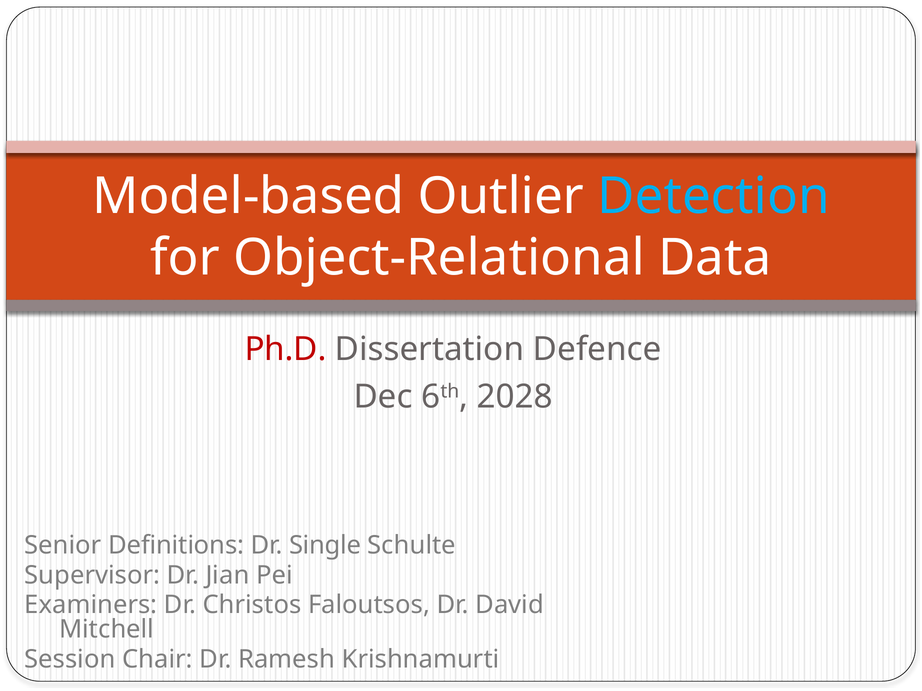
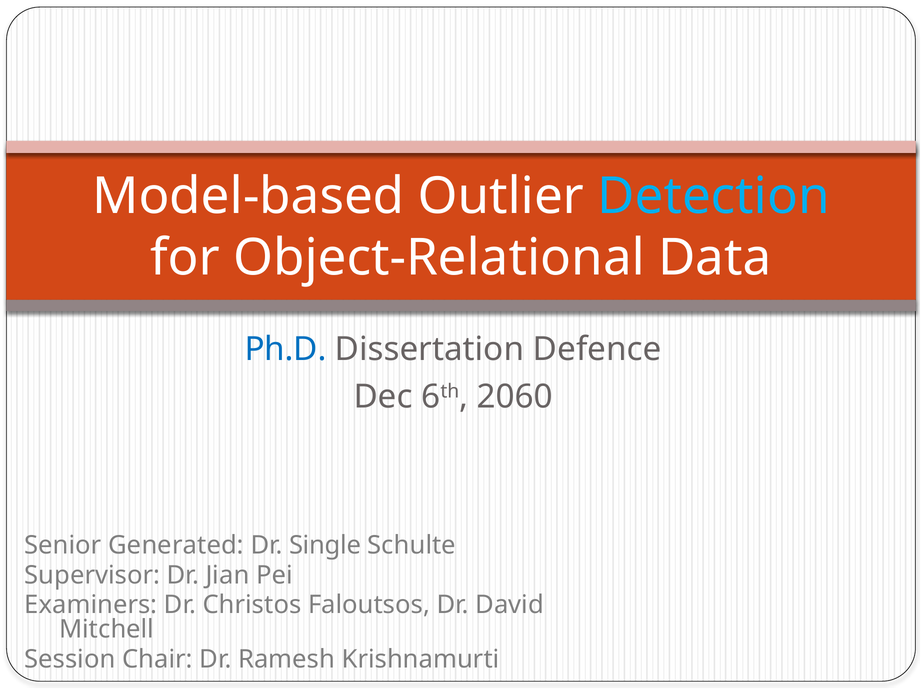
Ph.D colour: red -> blue (286, 350)
2028: 2028 -> 2060 (515, 397)
Definitions: Definitions -> Generated (176, 546)
